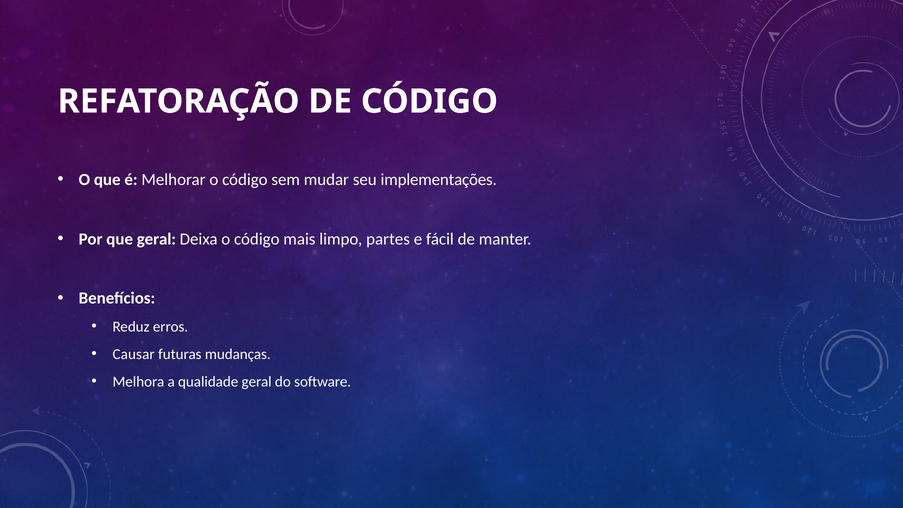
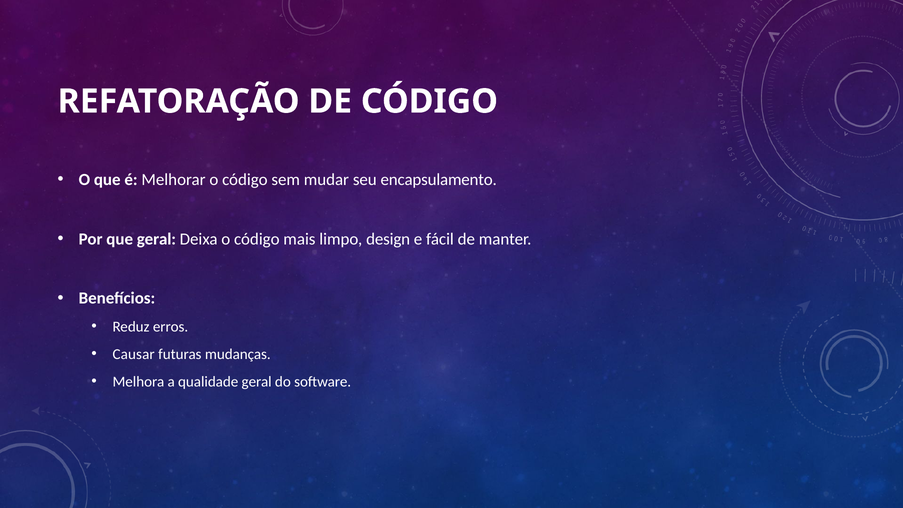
implementações: implementações -> encapsulamento (439, 179)
partes: partes -> design (388, 239)
